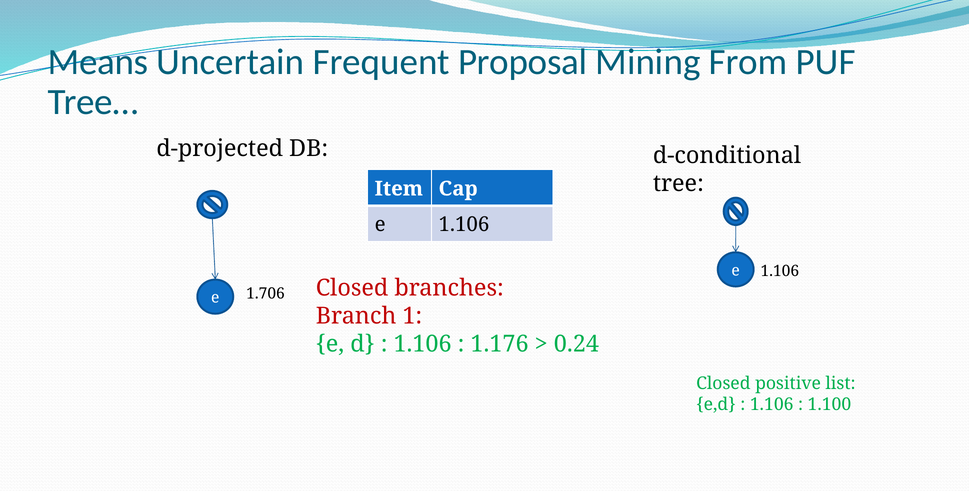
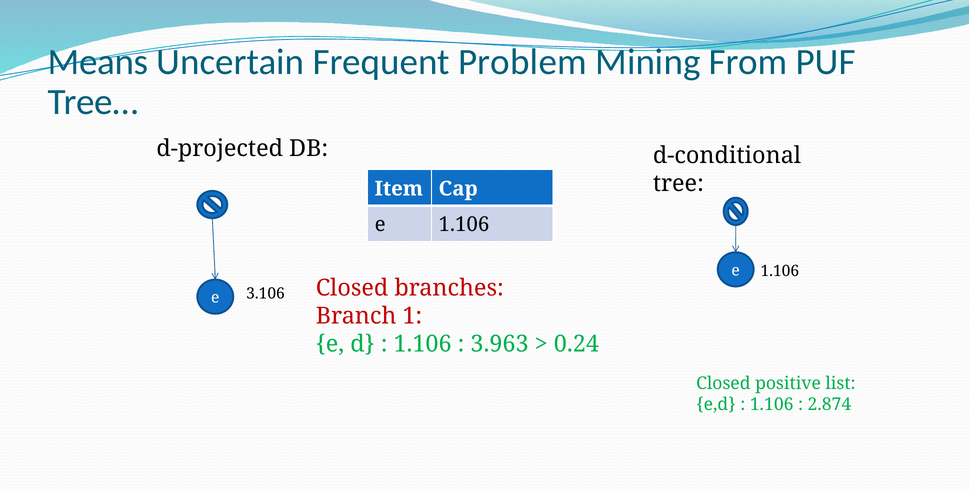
Proposal: Proposal -> Problem (522, 62)
1.706: 1.706 -> 3.106 (265, 294)
1.176: 1.176 -> 3.963 (500, 344)
1.100: 1.100 -> 2.874 (829, 405)
